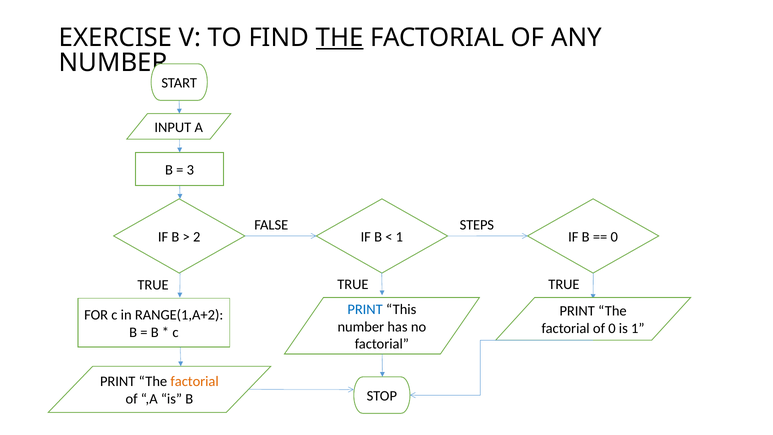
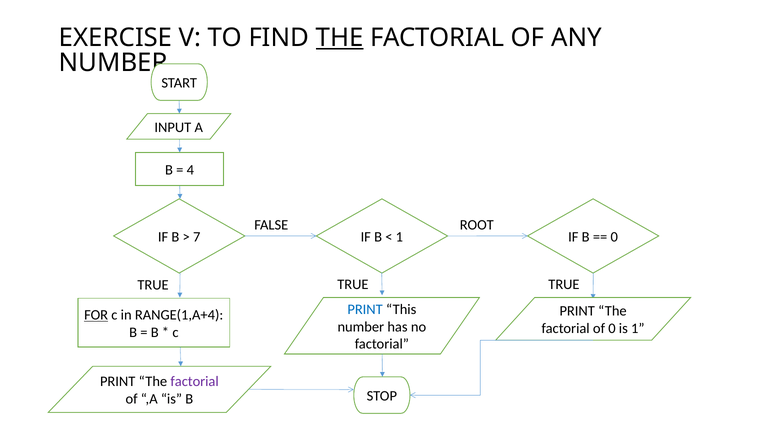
3: 3 -> 4 (190, 170)
STEPS: STEPS -> ROOT (477, 225)
2: 2 -> 7 (197, 237)
FOR underline: none -> present (96, 315)
RANGE(1,A+2: RANGE(1,A+2 -> RANGE(1,A+4 (179, 315)
factorial colour: orange -> purple (195, 382)
